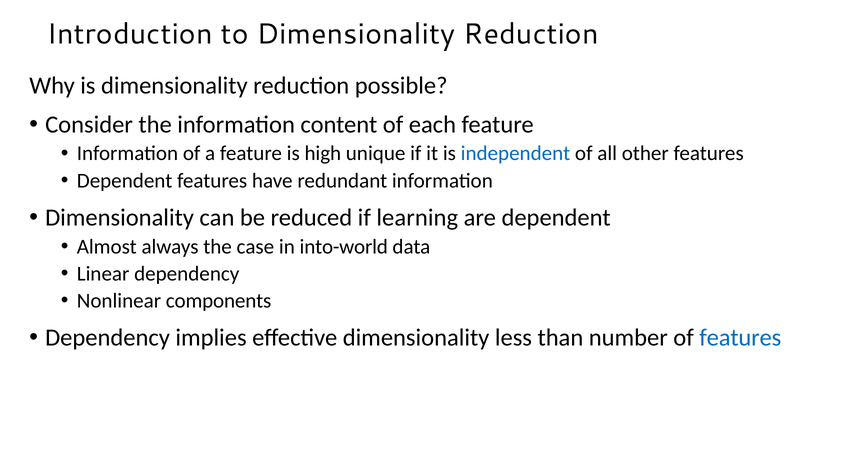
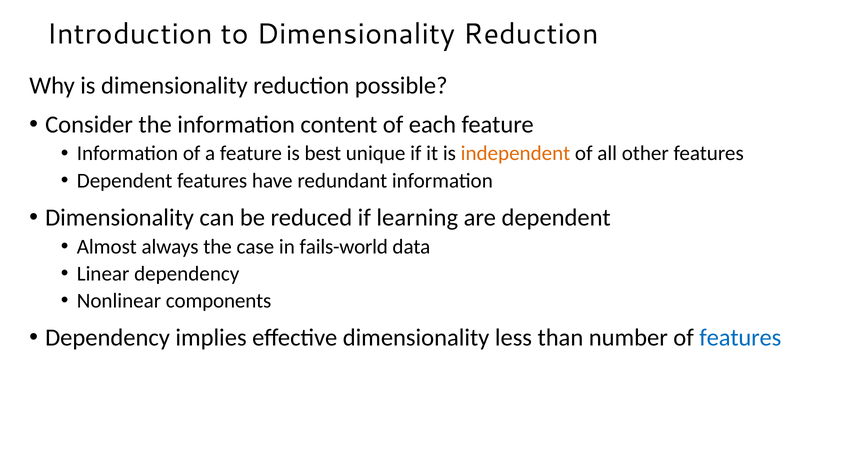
high: high -> best (323, 154)
independent colour: blue -> orange (515, 154)
into-world: into-world -> fails-world (344, 247)
